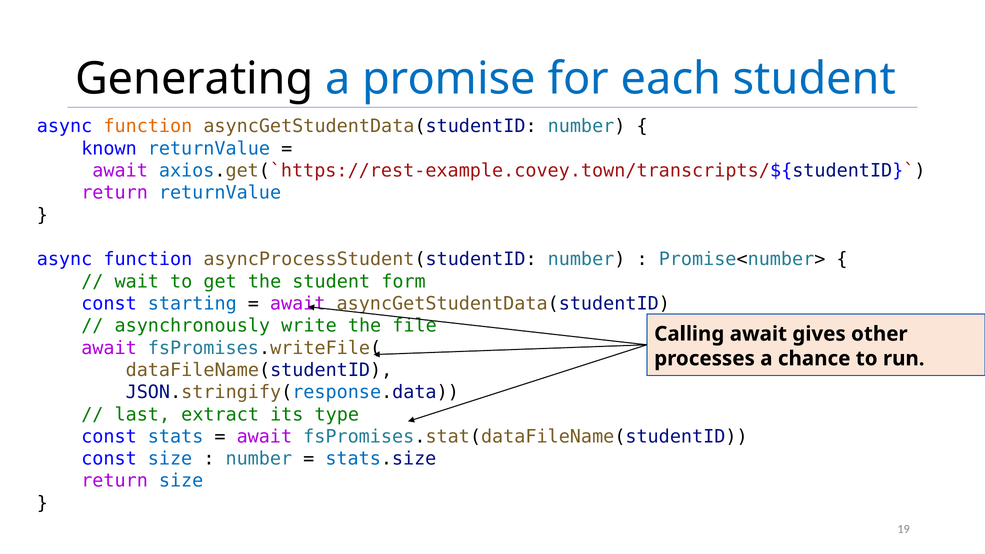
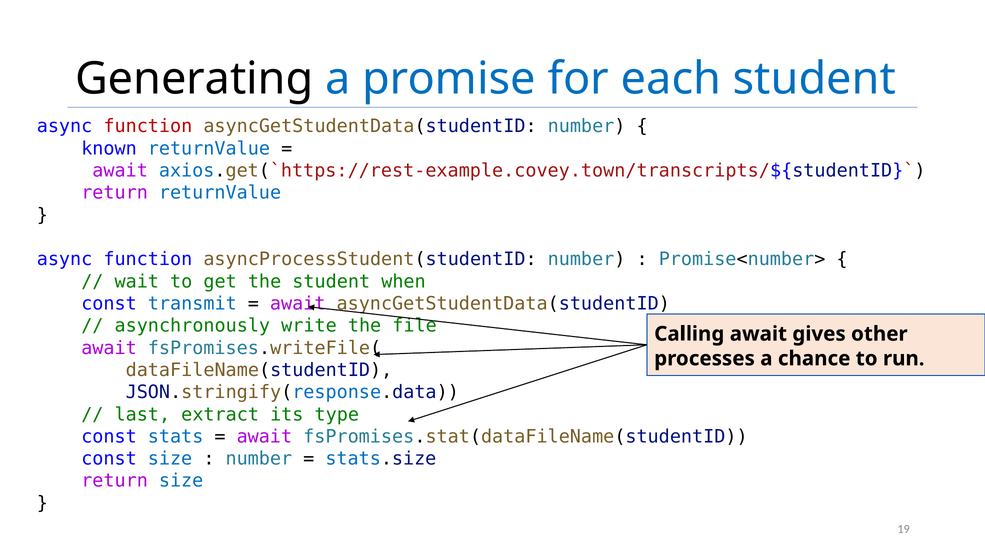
function colour: orange -> red (148, 126)
form: form -> when (403, 281)
starting: starting -> transmit (192, 304)
